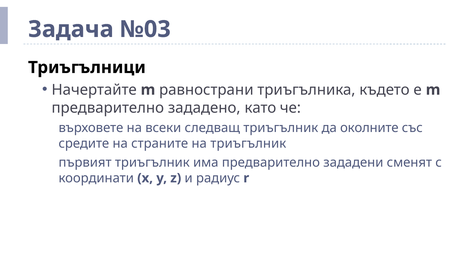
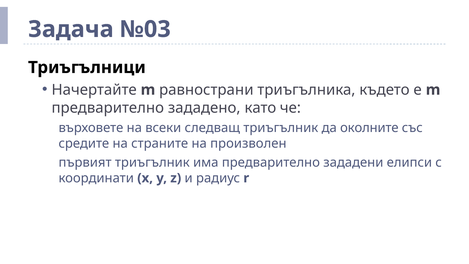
на триъгълник: триъгълник -> произволен (248, 143)
сменят: сменят -> елипси (409, 162)
